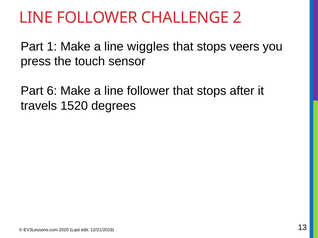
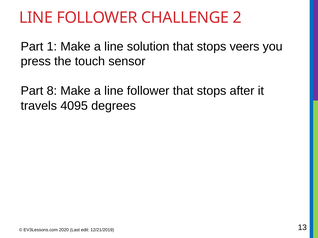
wiggles: wiggles -> solution (148, 47)
6: 6 -> 8 (52, 91)
1520: 1520 -> 4095 (74, 106)
